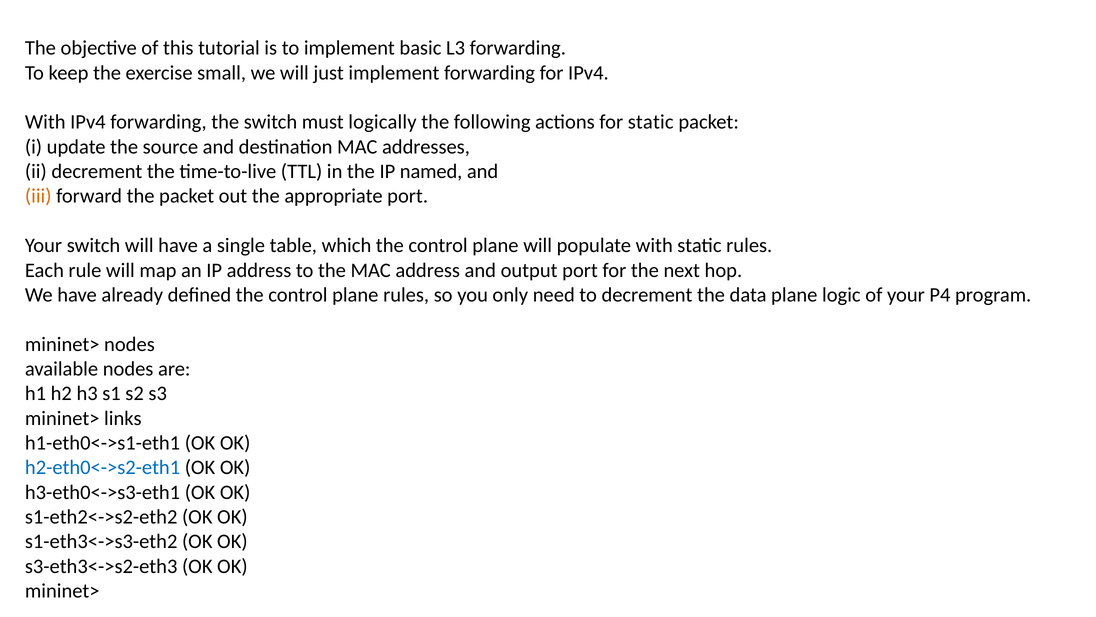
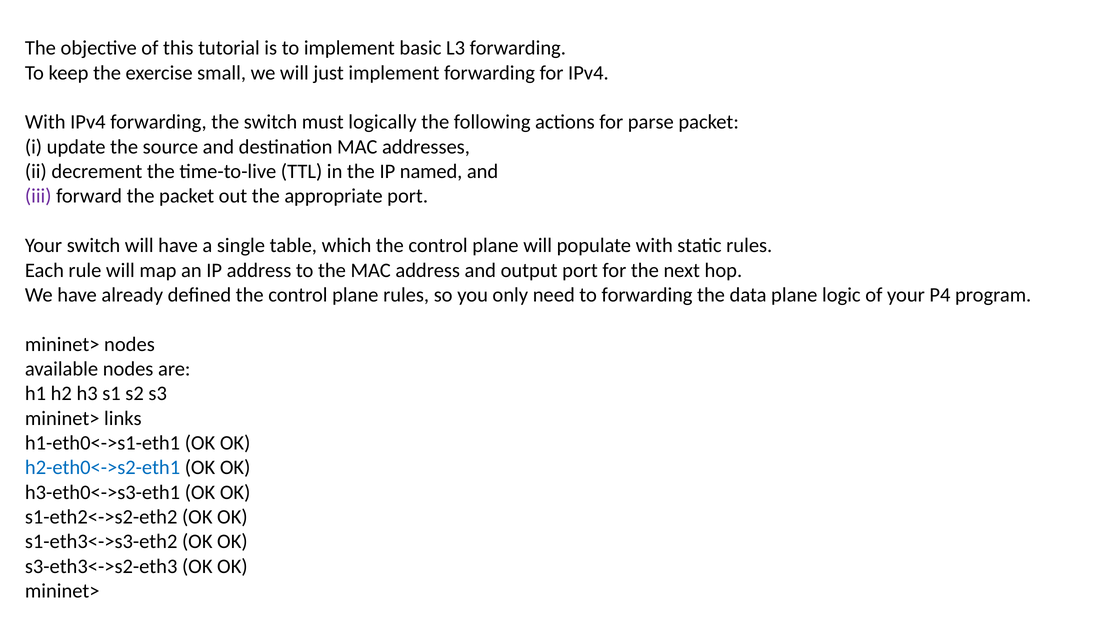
for static: static -> parse (651, 122)
iii colour: orange -> purple (38, 196)
to decrement: decrement -> forwarding (647, 295)
